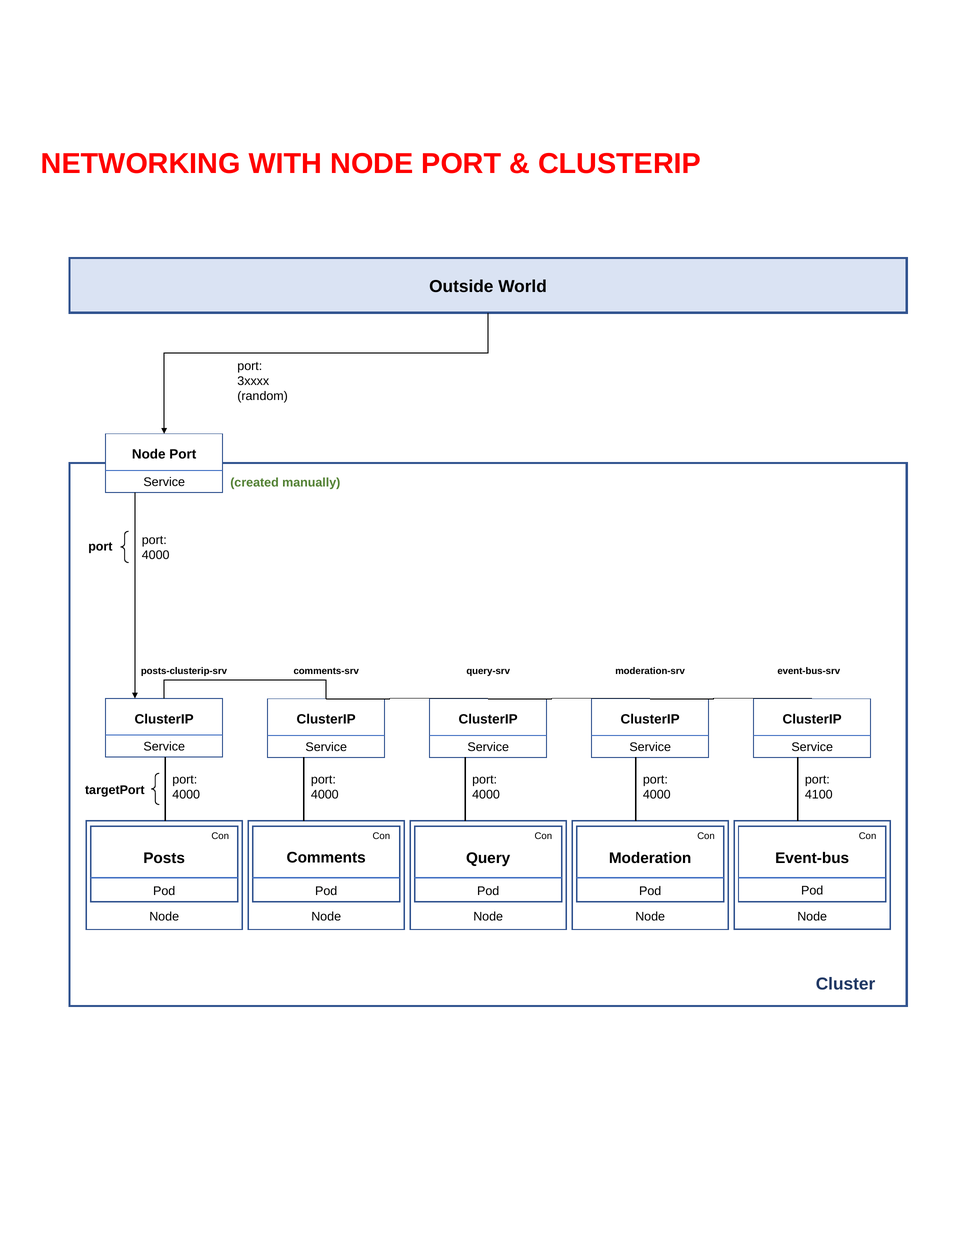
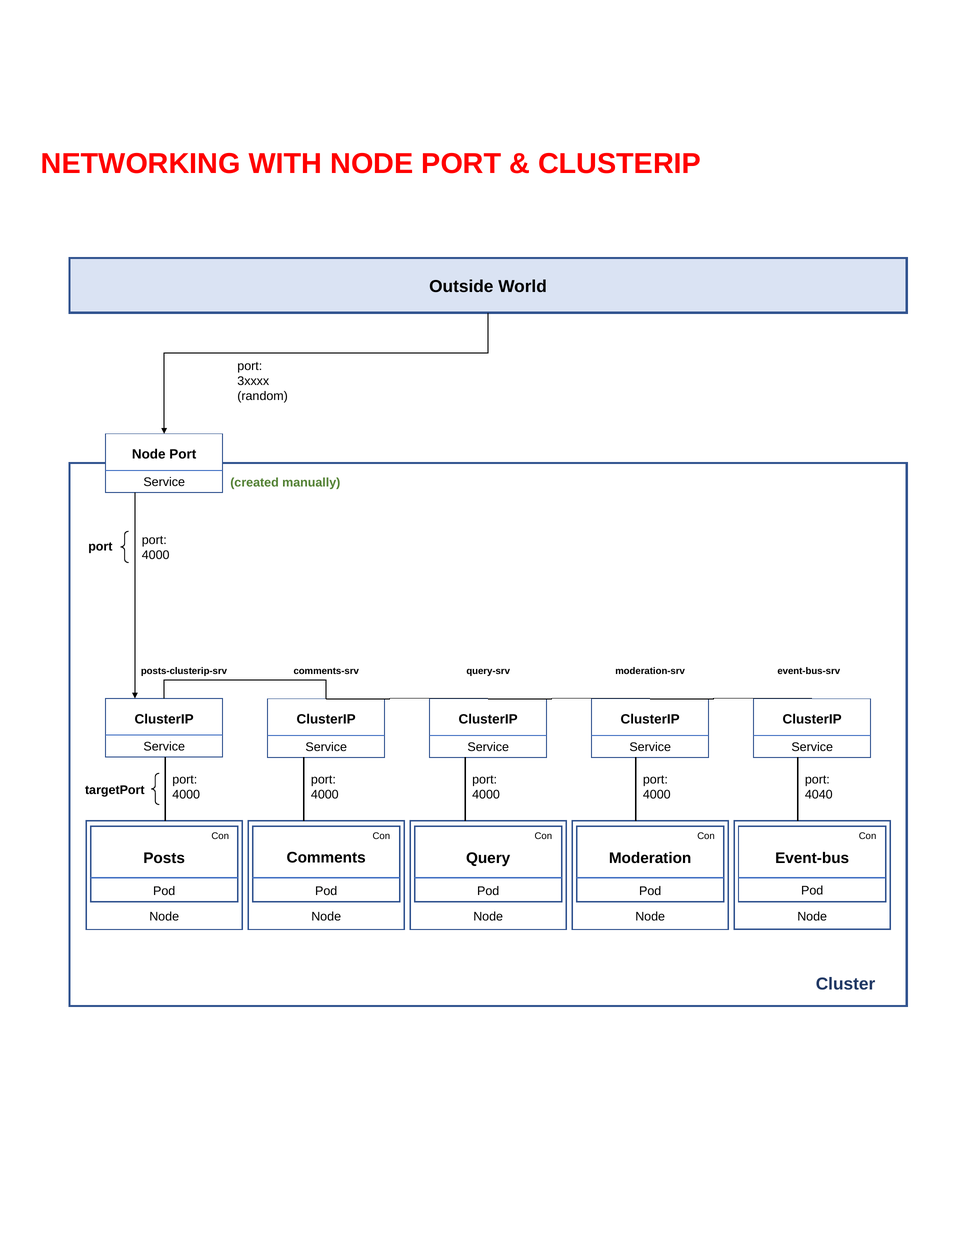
4100: 4100 -> 4040 (819, 795)
